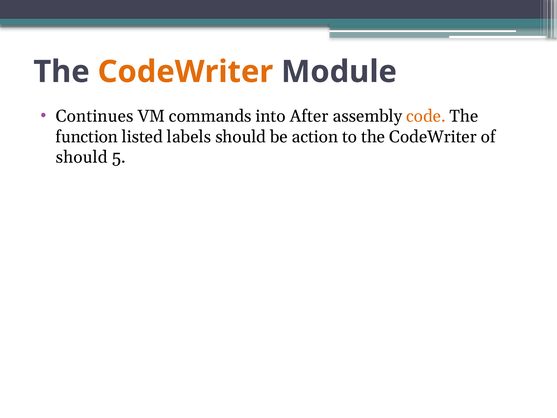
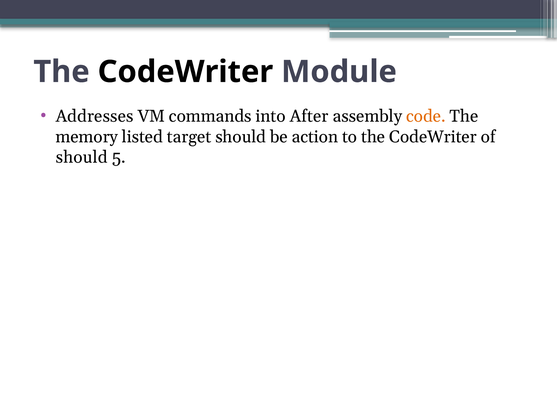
CodeWriter colour: orange -> black (185, 72)
Continues: Continues -> Addresses (95, 116)
function: function -> memory (87, 137)
labels: labels -> target (189, 137)
